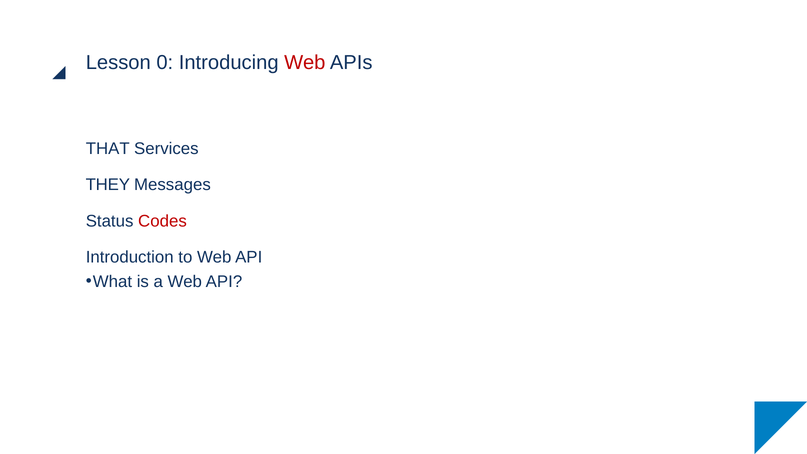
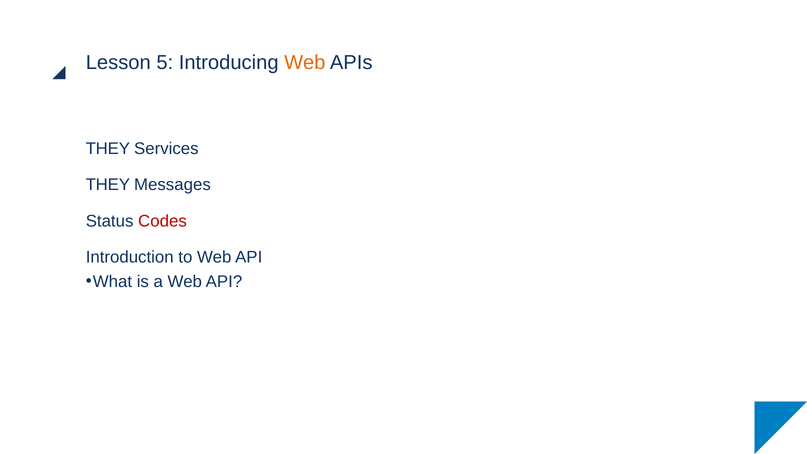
0: 0 -> 5 (165, 62)
Web colour: red -> orange (305, 62)
THAT: THAT -> THEY (108, 149)
